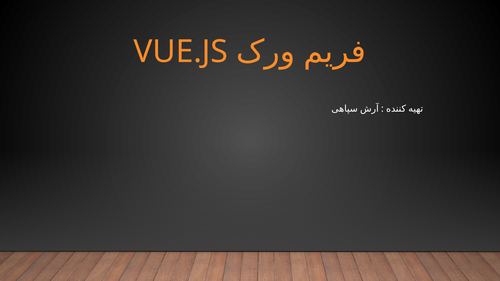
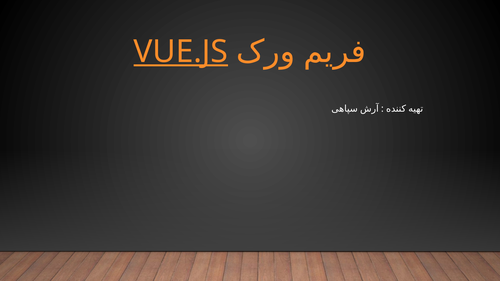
VUE.JS underline: none -> present (181, 52)
